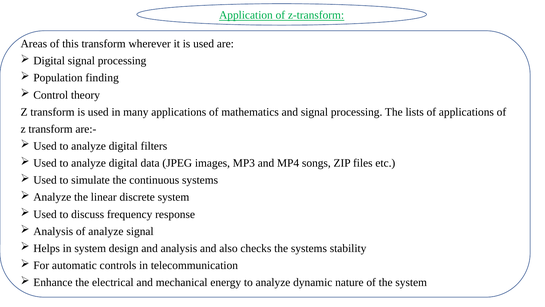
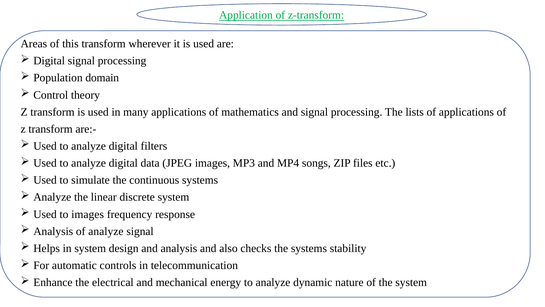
finding: finding -> domain (102, 78)
to discuss: discuss -> images (88, 214)
